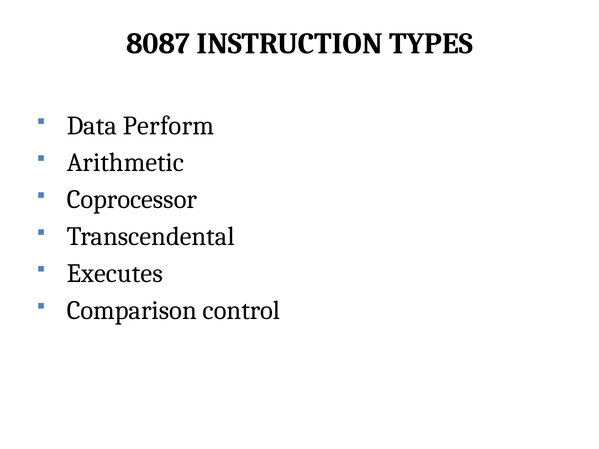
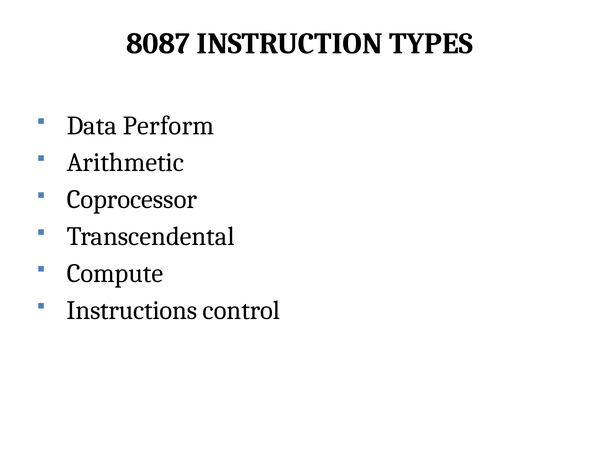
Executes: Executes -> Compute (115, 273)
Comparison: Comparison -> Instructions (132, 310)
